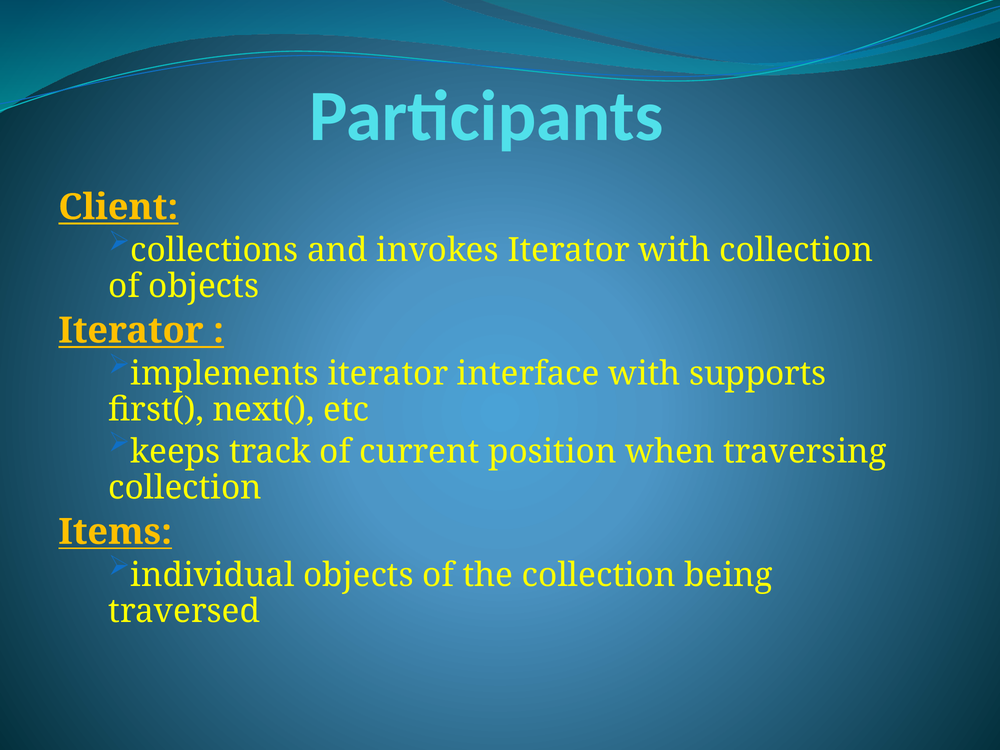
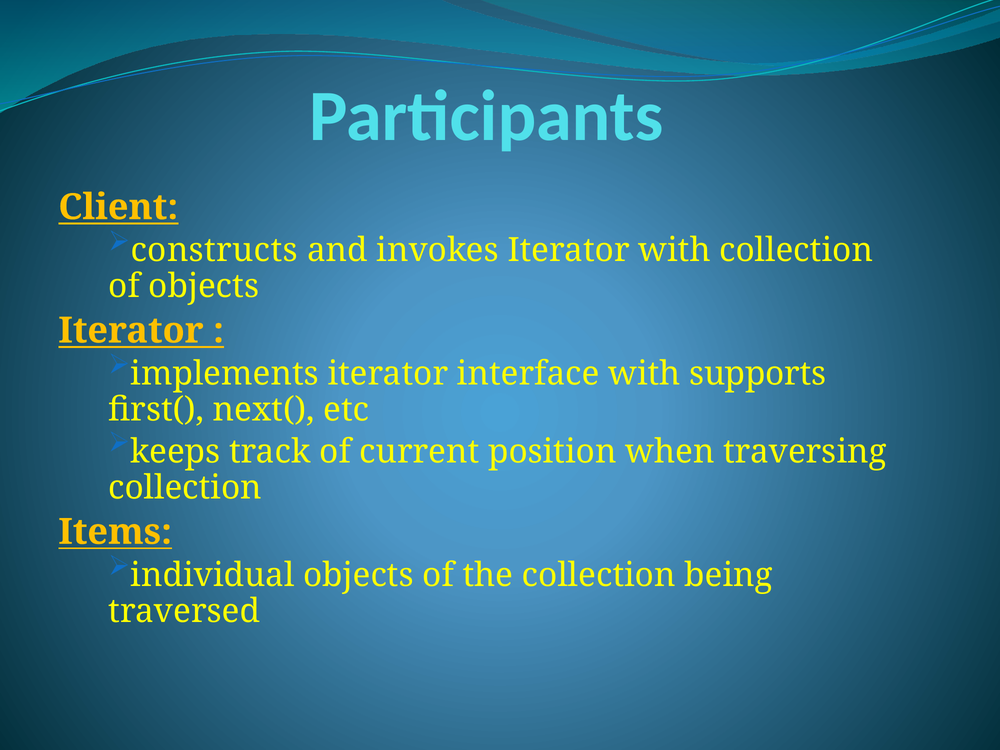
collections: collections -> constructs (214, 250)
